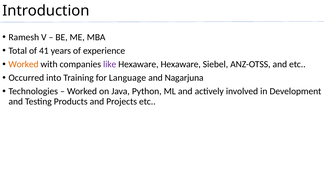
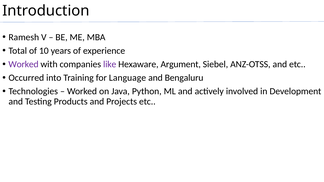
41: 41 -> 10 (44, 51)
Worked colour: orange -> purple (23, 64)
Hexaware Hexaware: Hexaware -> Argument (181, 64)
Nagarjuna: Nagarjuna -> Bengaluru (184, 78)
